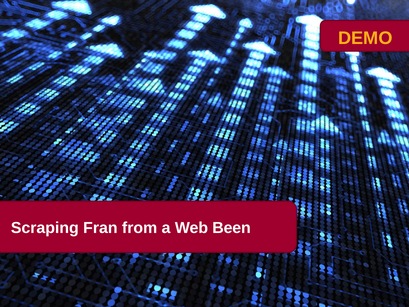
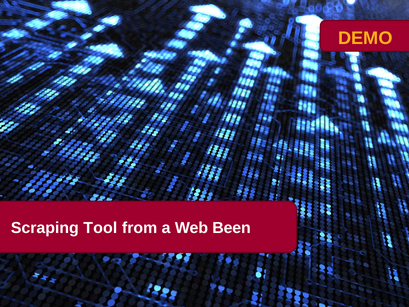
Fran: Fran -> Tool (100, 228)
